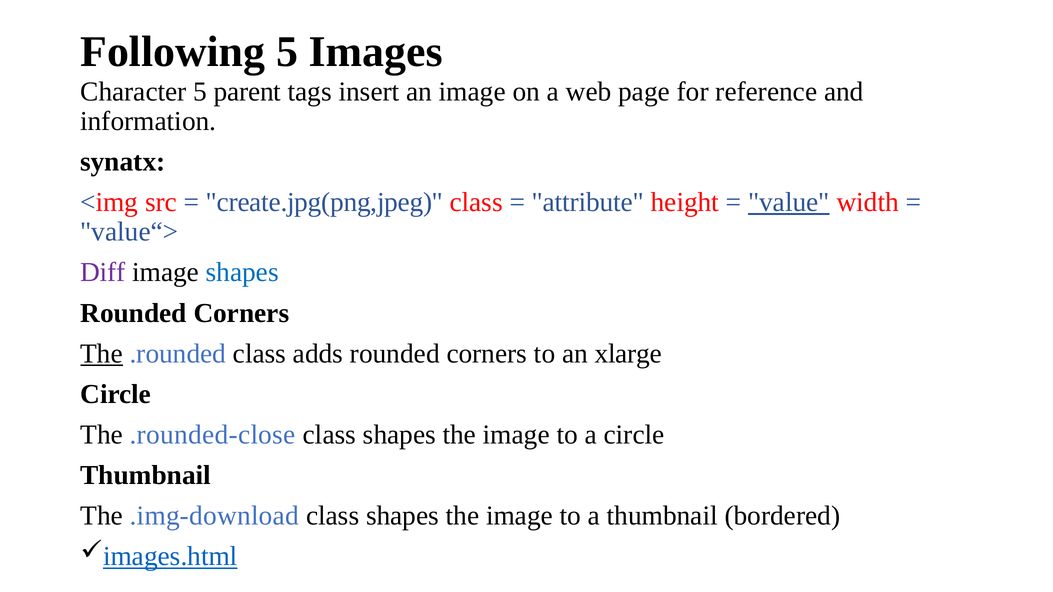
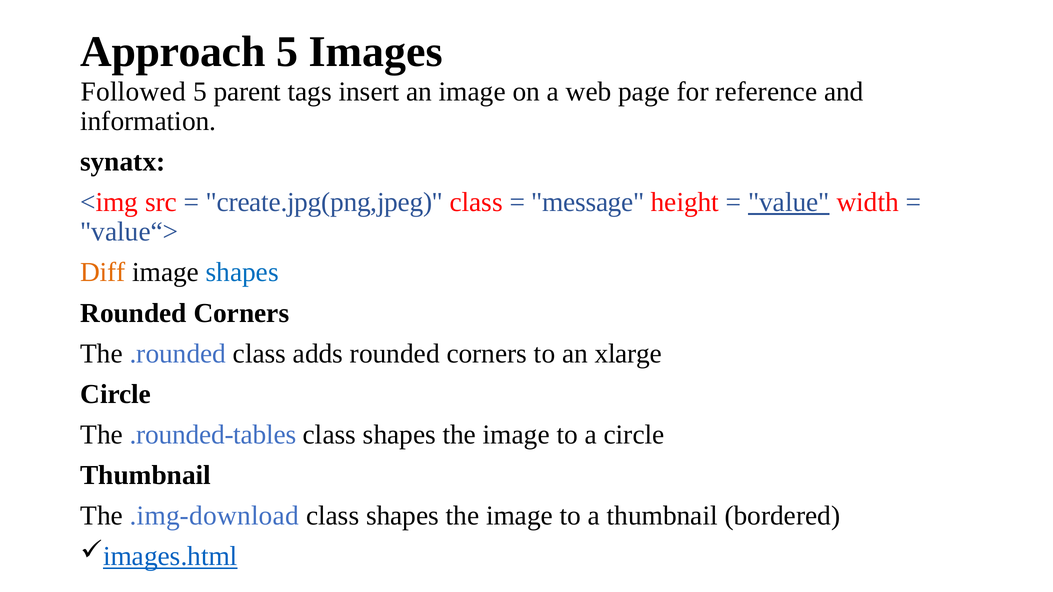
Following: Following -> Approach (173, 52)
Character: Character -> Followed (133, 92)
attribute: attribute -> message (588, 202)
Diff colour: purple -> orange (103, 273)
The underline: present -> none (102, 354)
.rounded-close: .rounded-close -> .rounded-tables (213, 435)
